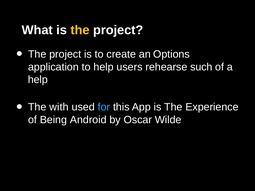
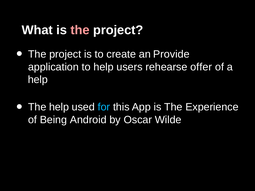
the colour: yellow -> pink (80, 30)
Options: Options -> Provide (171, 54)
such: such -> offer (201, 67)
The with: with -> help (59, 107)
